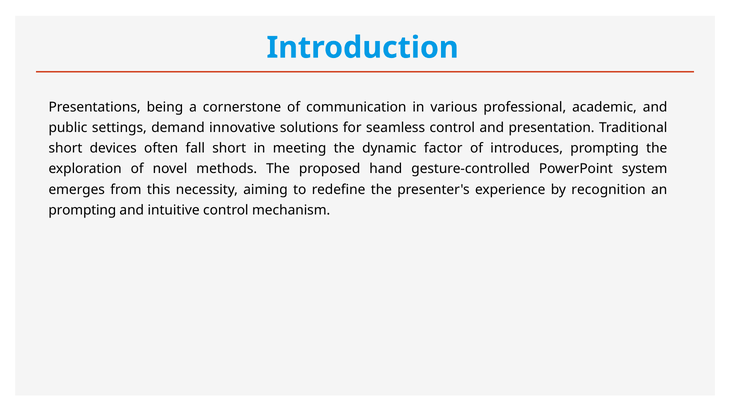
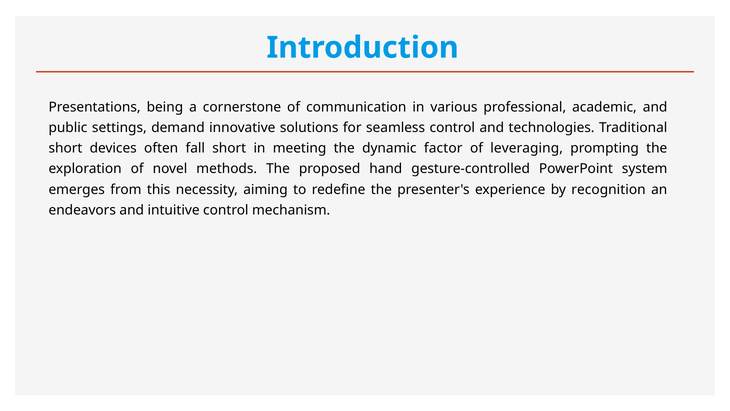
presentation: presentation -> technologies (552, 128)
introduces: introduces -> leveraging (527, 148)
prompting: prompting -> endeavors (82, 210)
